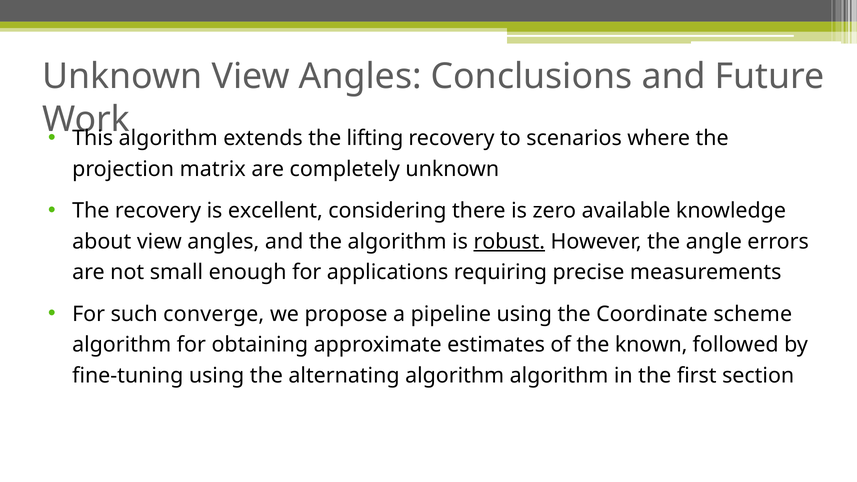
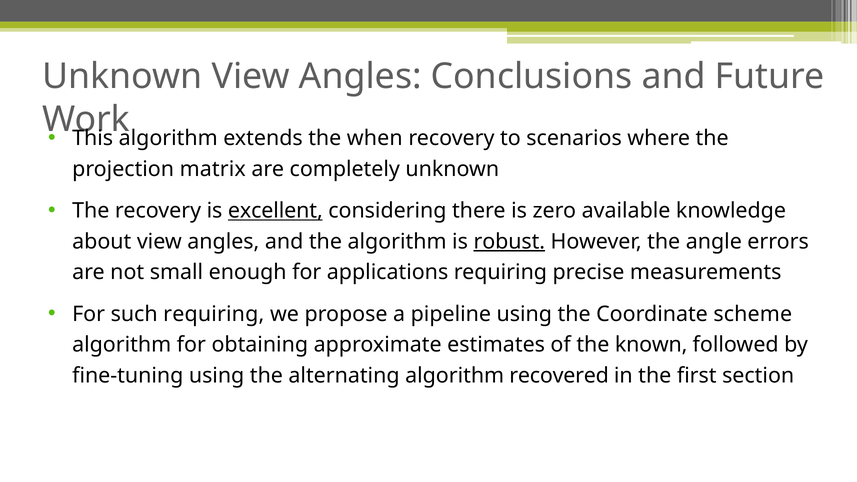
lifting: lifting -> when (375, 138)
excellent underline: none -> present (275, 211)
such converge: converge -> requiring (214, 314)
algorithm algorithm: algorithm -> recovered (559, 376)
